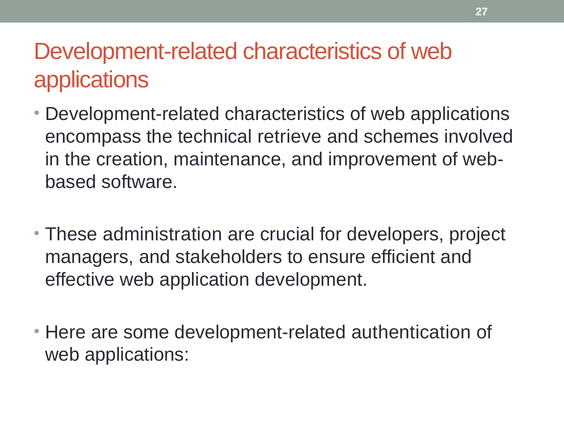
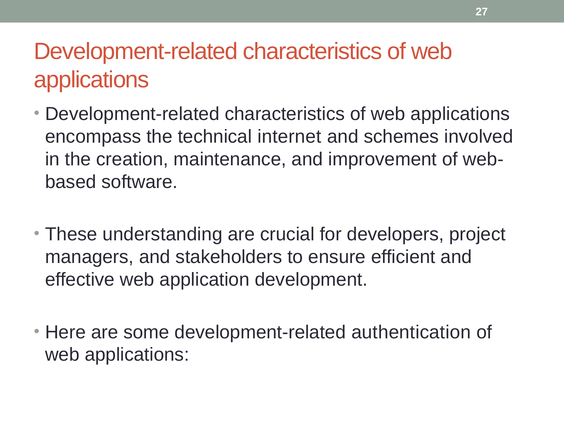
retrieve: retrieve -> internet (289, 137)
administration: administration -> understanding (163, 234)
